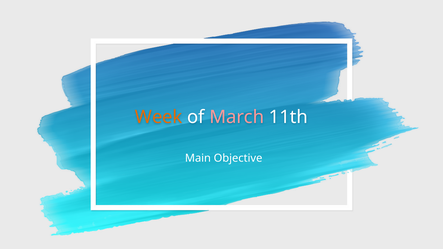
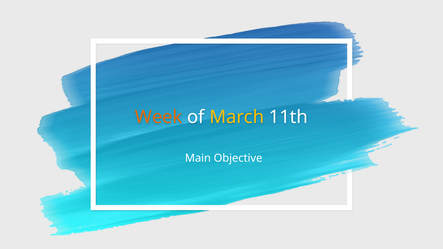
March colour: pink -> yellow (237, 117)
